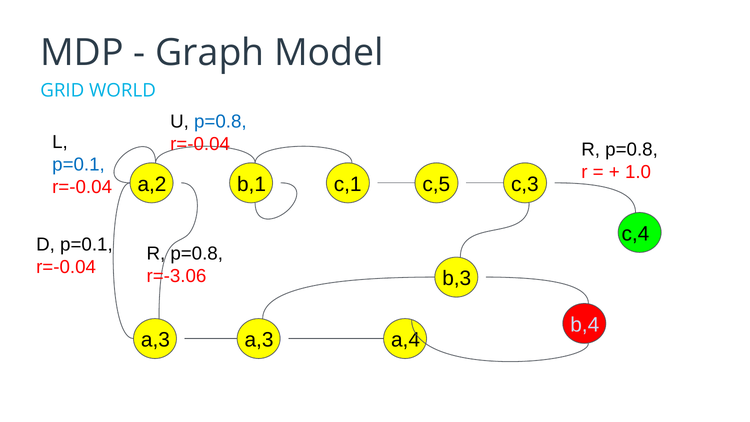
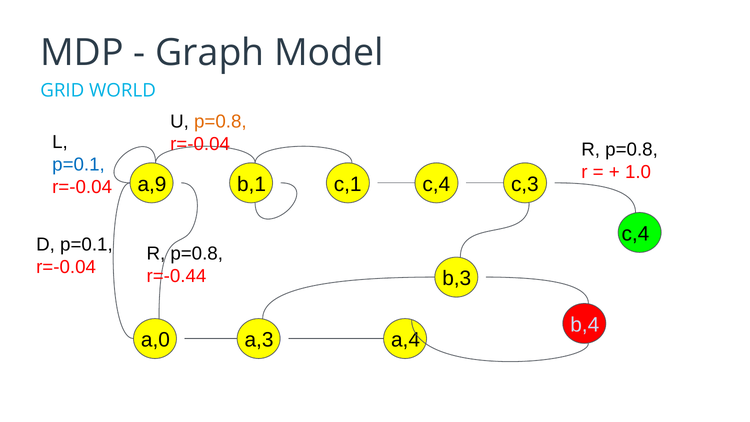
p=0.8 colour: blue -> orange (220, 122)
a,2: a,2 -> a,9 (152, 184)
c,5: c,5 -> c,4 (436, 184)
r=-3.06: r=-3.06 -> r=-0.44 (176, 276)
a,3: a,3 -> a,0 (155, 340)
